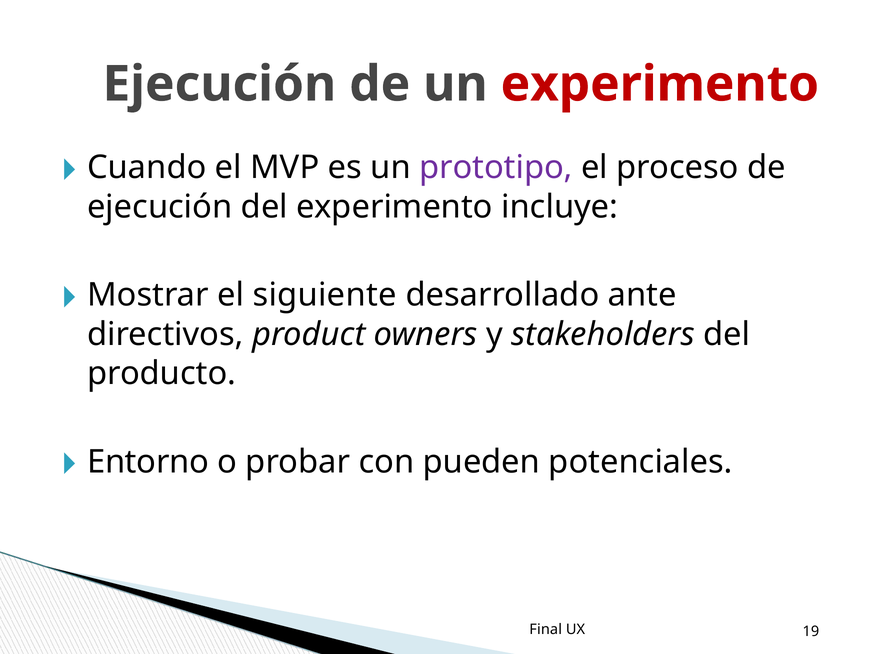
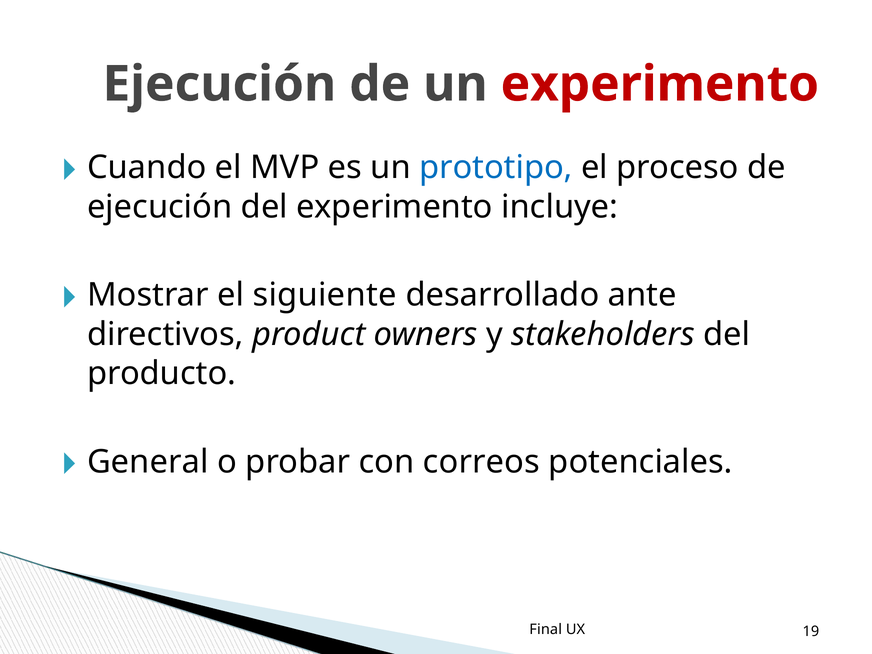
prototipo colour: purple -> blue (496, 168)
Entorno: Entorno -> General (148, 462)
pueden: pueden -> correos (481, 462)
